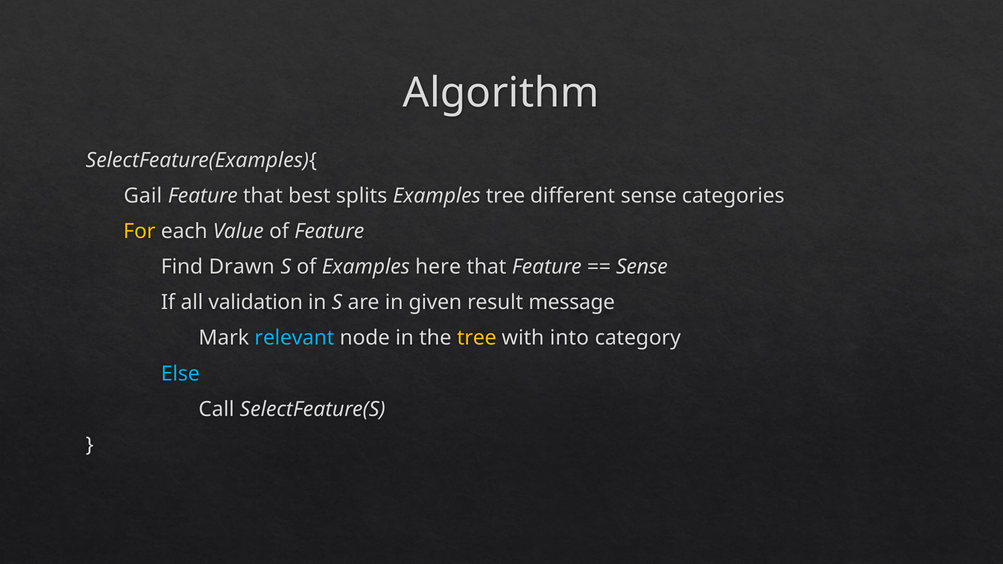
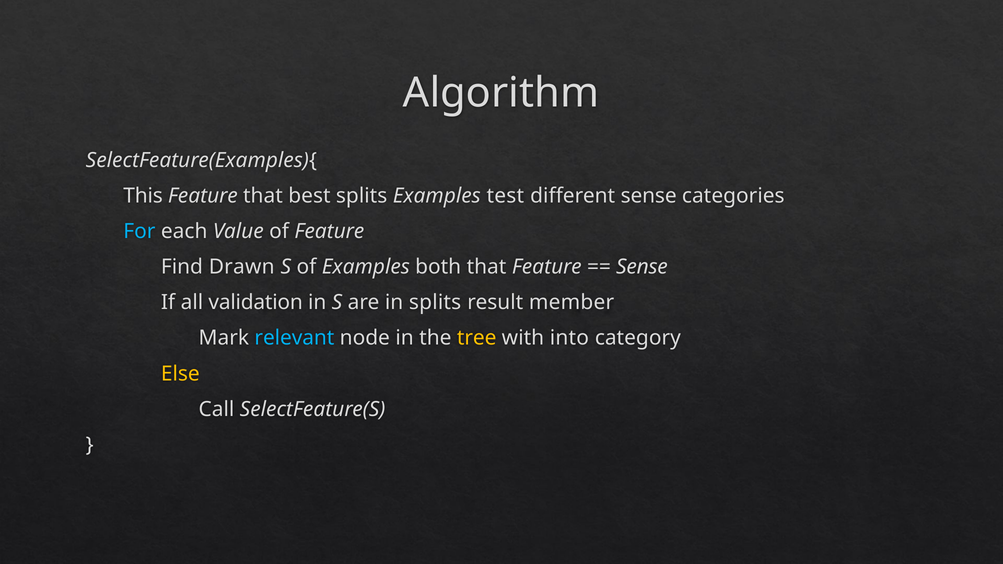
Gail: Gail -> This (143, 196)
Examples tree: tree -> test (505, 196)
For colour: yellow -> light blue (139, 231)
here: here -> both (438, 267)
in given: given -> splits (435, 303)
message: message -> member (572, 303)
Else colour: light blue -> yellow (180, 374)
